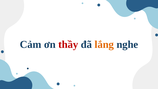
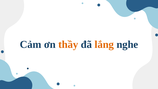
thầy colour: red -> orange (68, 44)
